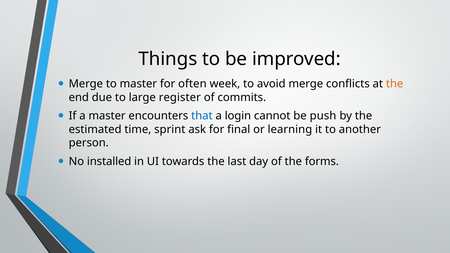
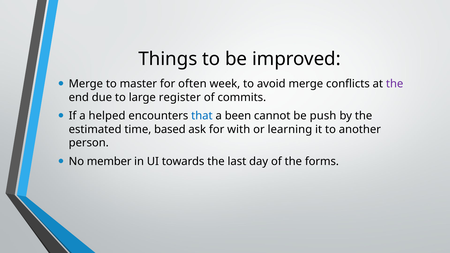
the colour: orange -> purple (395, 84)
a master: master -> helped (107, 116)
login: login -> been (238, 116)
sprint: sprint -> based (170, 130)
final: final -> with (239, 130)
installed: installed -> member (109, 162)
